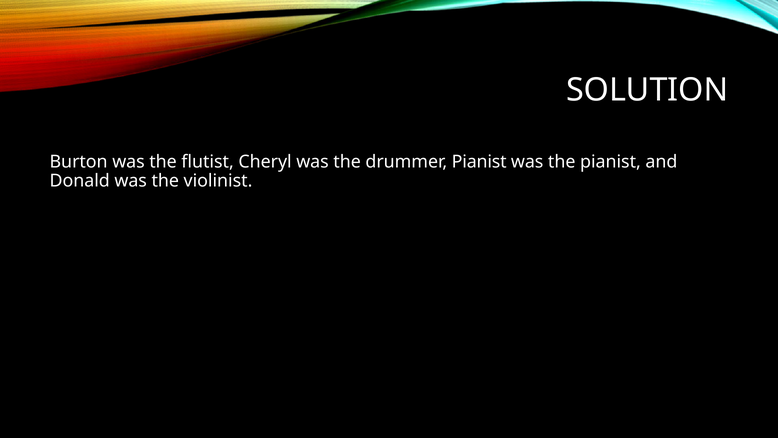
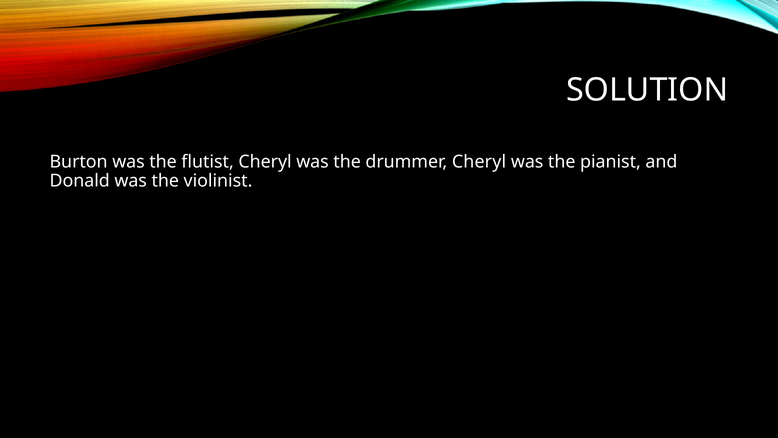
drummer Pianist: Pianist -> Cheryl (479, 162)
